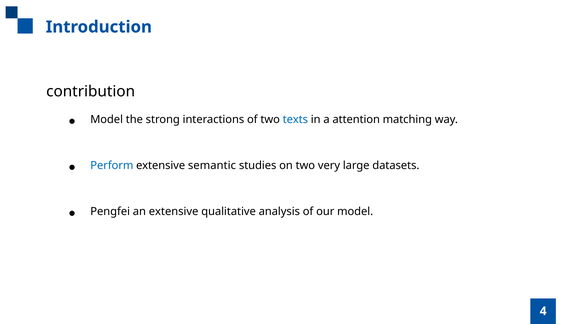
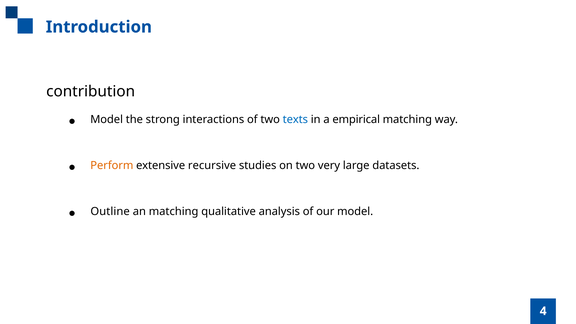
attention: attention -> empirical (356, 119)
Perform colour: blue -> orange (112, 165)
semantic: semantic -> recursive (212, 165)
Pengfei: Pengfei -> Outline (110, 212)
an extensive: extensive -> matching (174, 212)
